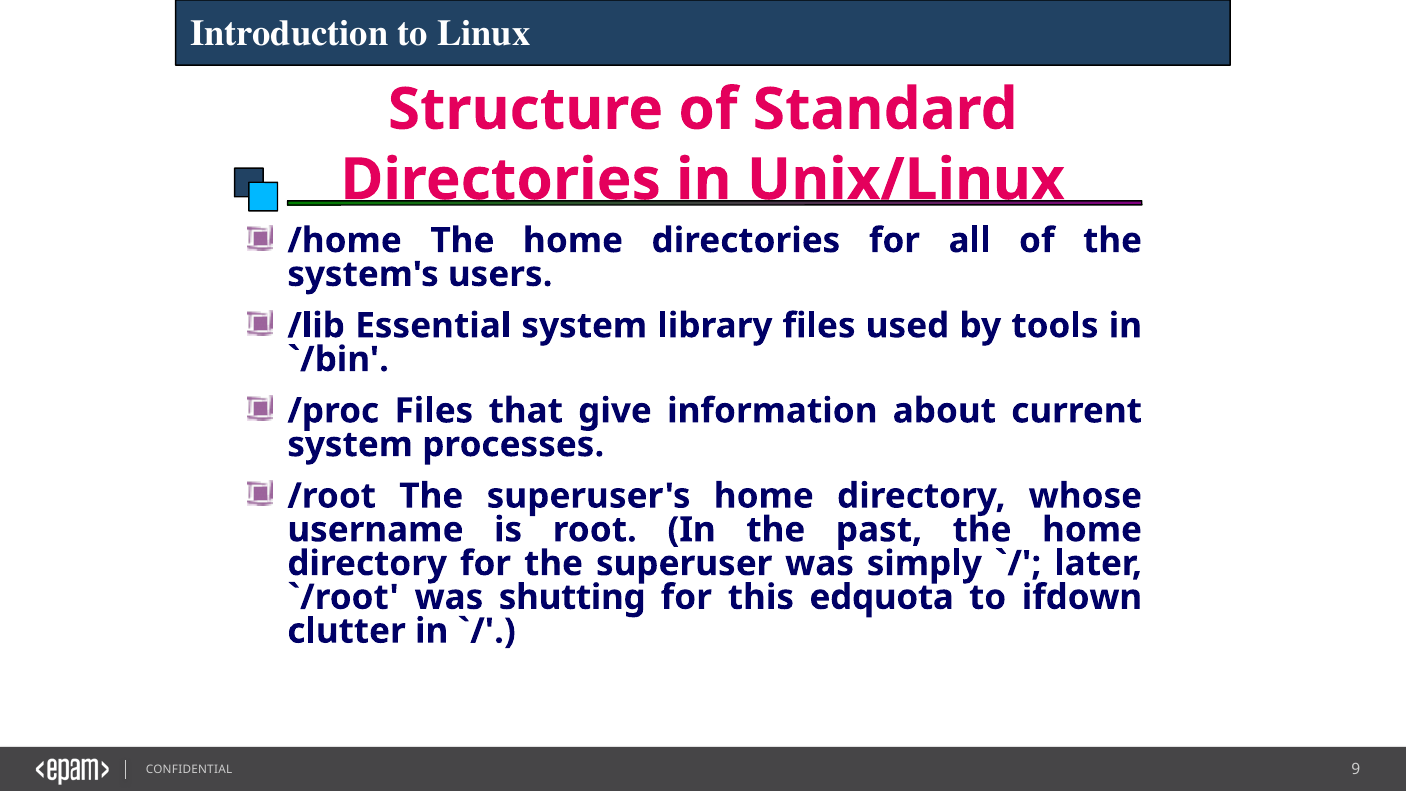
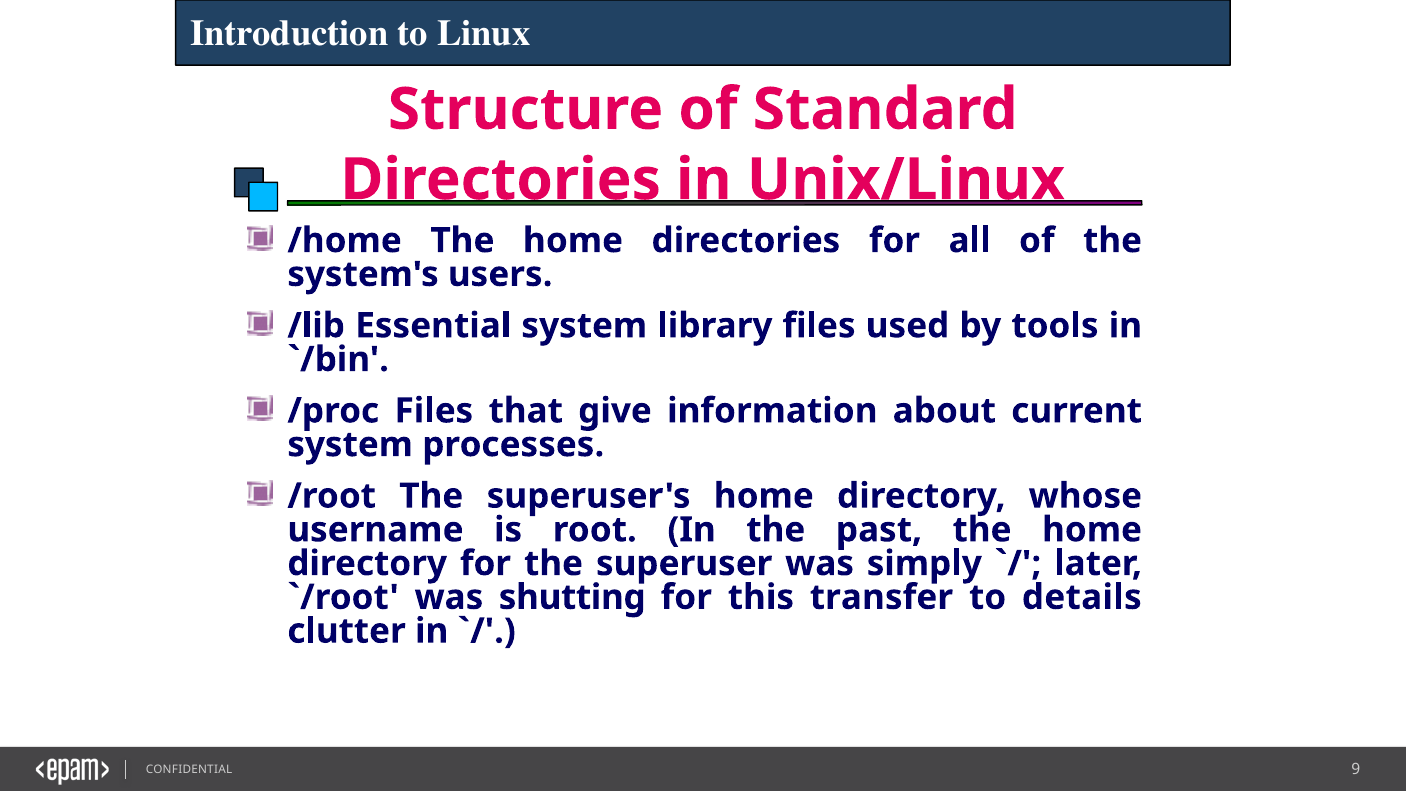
edquota: edquota -> transfer (881, 597)
ifdown: ifdown -> details (1082, 597)
